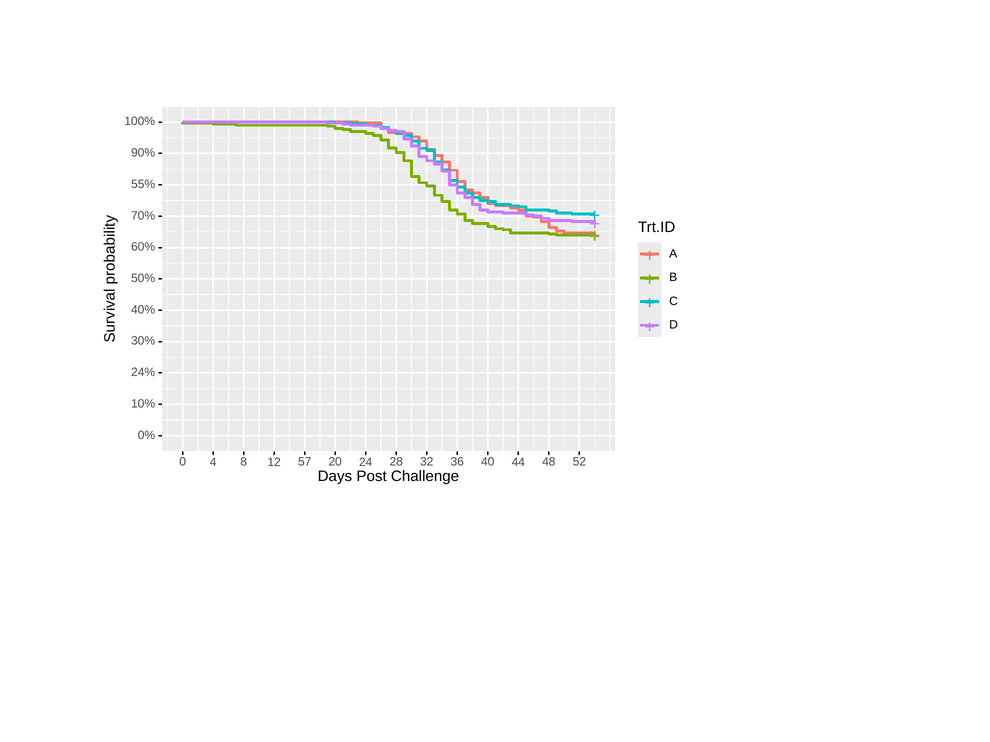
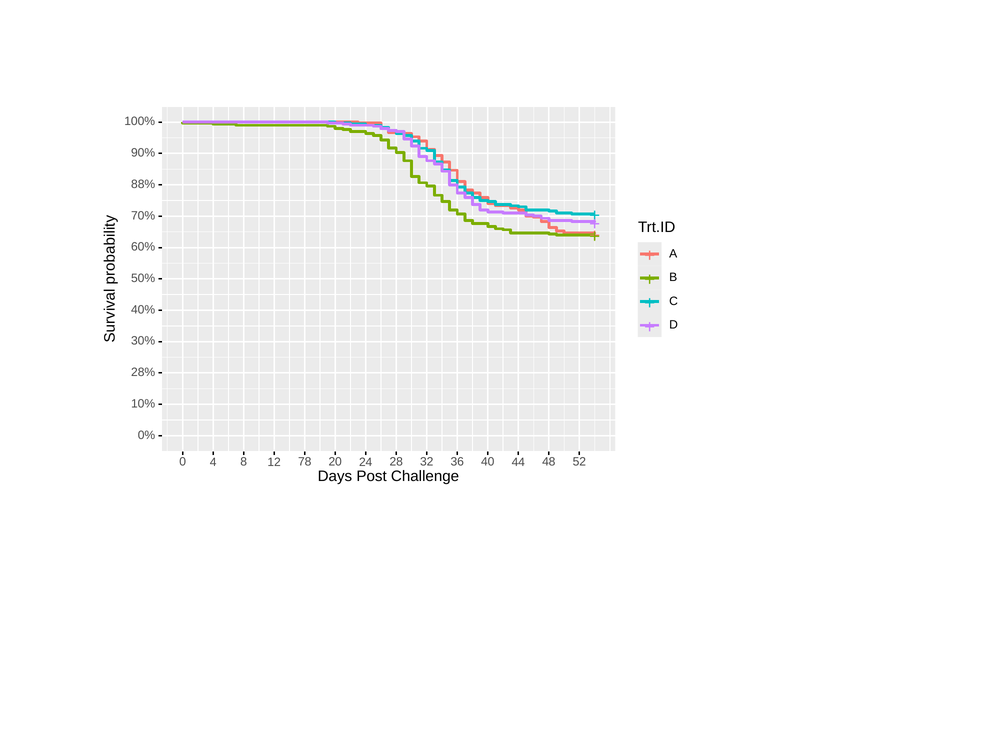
55%: 55% -> 88% (143, 184)
24%: 24% -> 28% (143, 373)
57: 57 -> 78 (305, 462)
